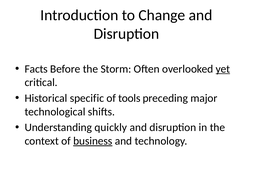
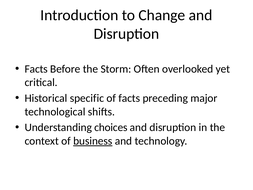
yet underline: present -> none (223, 69)
of tools: tools -> facts (129, 98)
quickly: quickly -> choices (111, 127)
